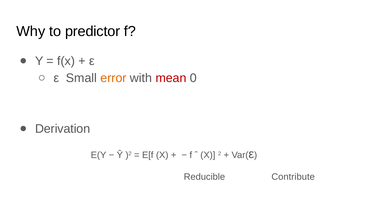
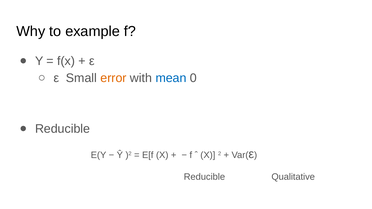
predictor: predictor -> example (93, 32)
mean colour: red -> blue (171, 78)
Derivation: Derivation -> Reducible (63, 129)
Contribute: Contribute -> Qualitative (293, 177)
